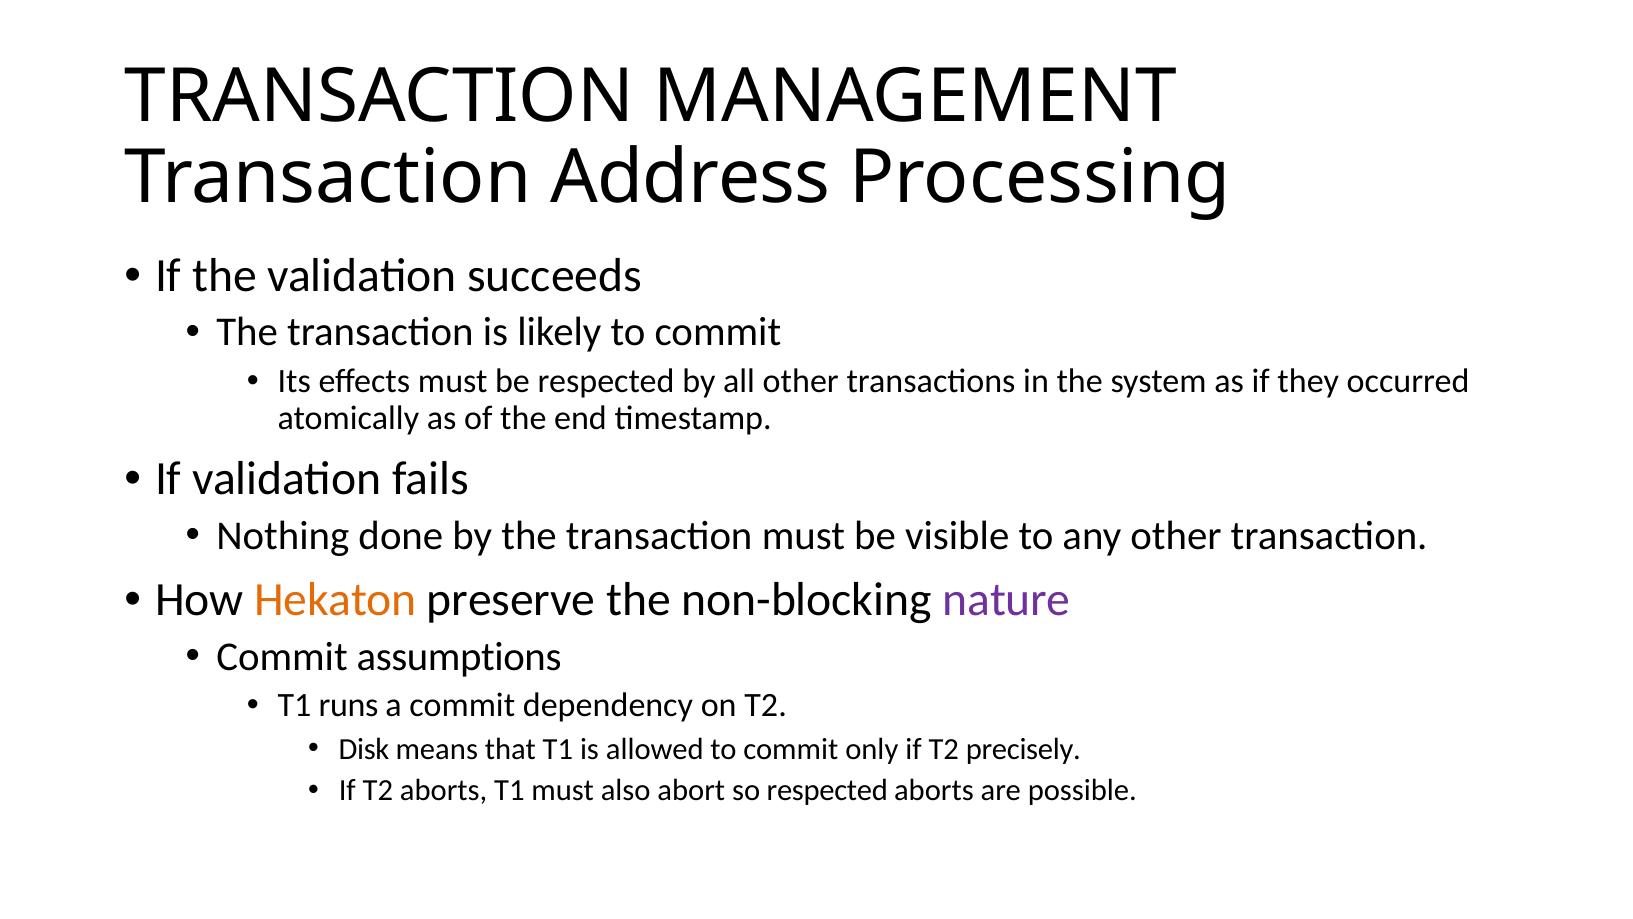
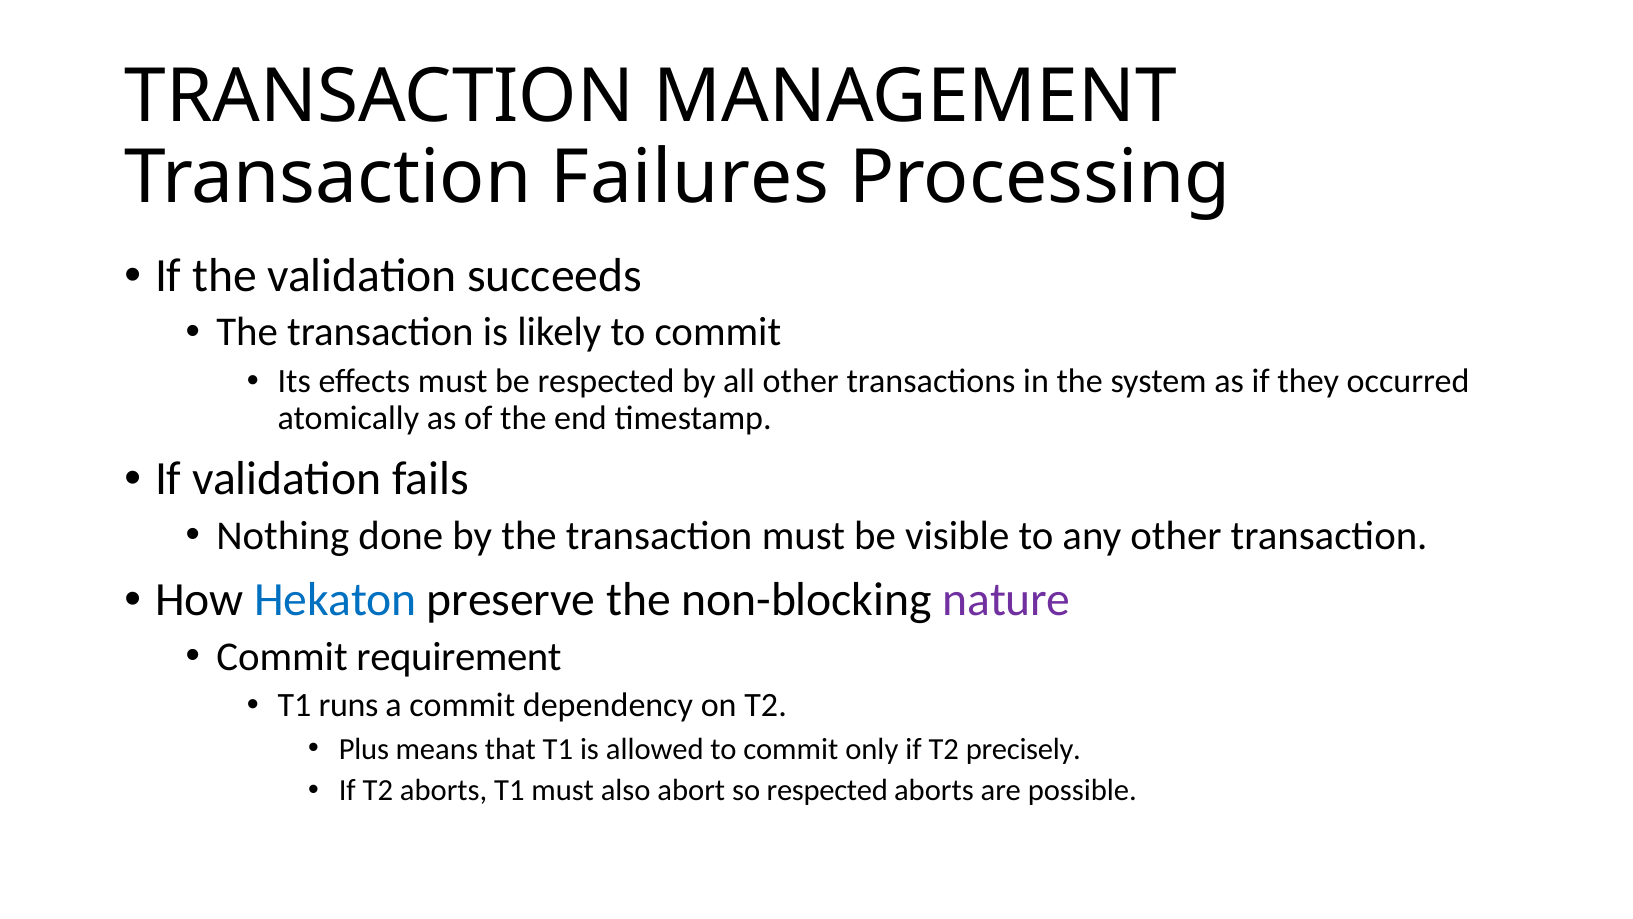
Address: Address -> Failures (690, 178)
Hekaton colour: orange -> blue (335, 600)
assumptions: assumptions -> requirement (459, 656)
Disk: Disk -> Plus (364, 749)
